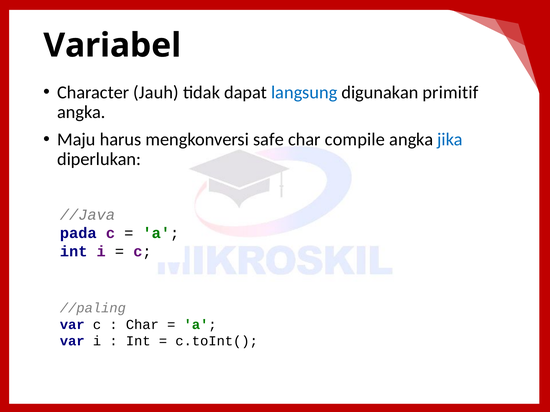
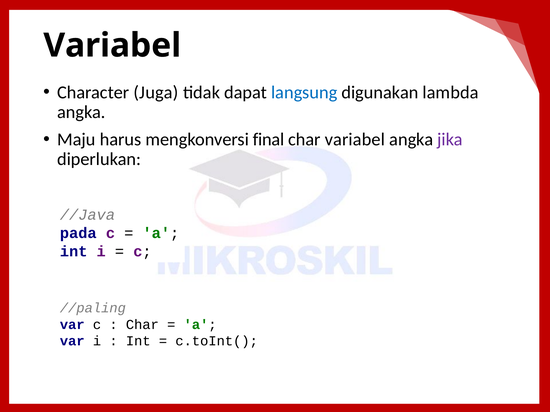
Jauh: Jauh -> Juga (156, 92)
primitif: primitif -> lambda (451, 92)
safe: safe -> final (269, 140)
char compile: compile -> variabel (355, 140)
jika colour: blue -> purple (450, 140)
